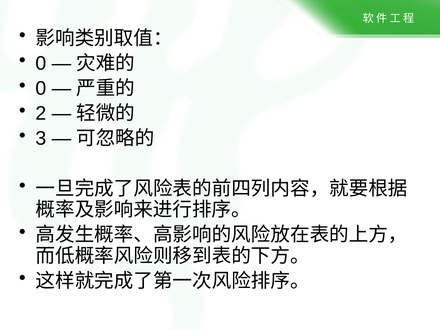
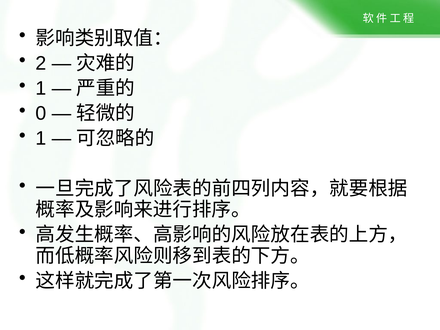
0: 0 -> 2 (41, 63)
0: 0 -> 1 (41, 88)
2: 2 -> 0 (41, 113)
3: 3 -> 1 (41, 139)
